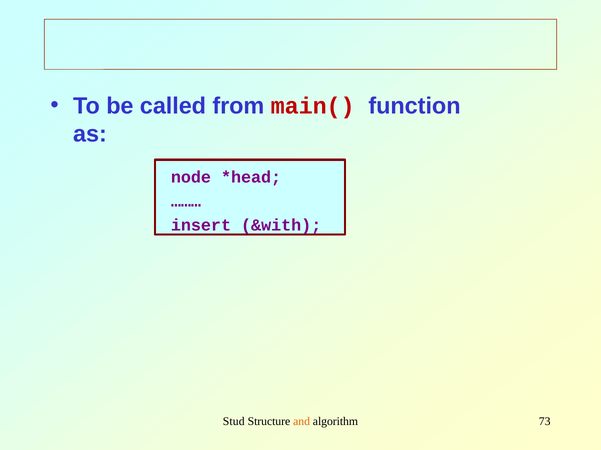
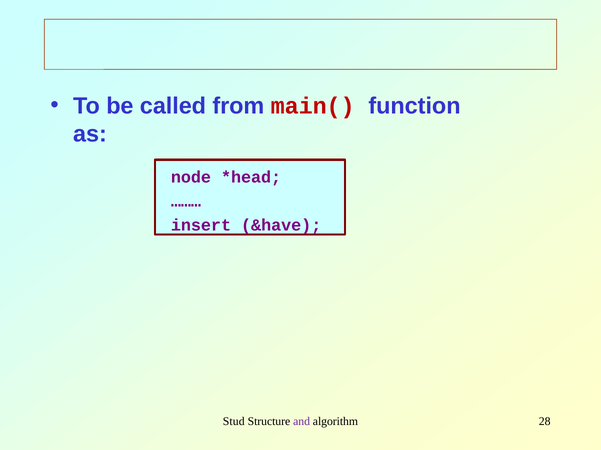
&with: &with -> &have (281, 226)
and colour: orange -> purple (302, 421)
73: 73 -> 28 (545, 421)
